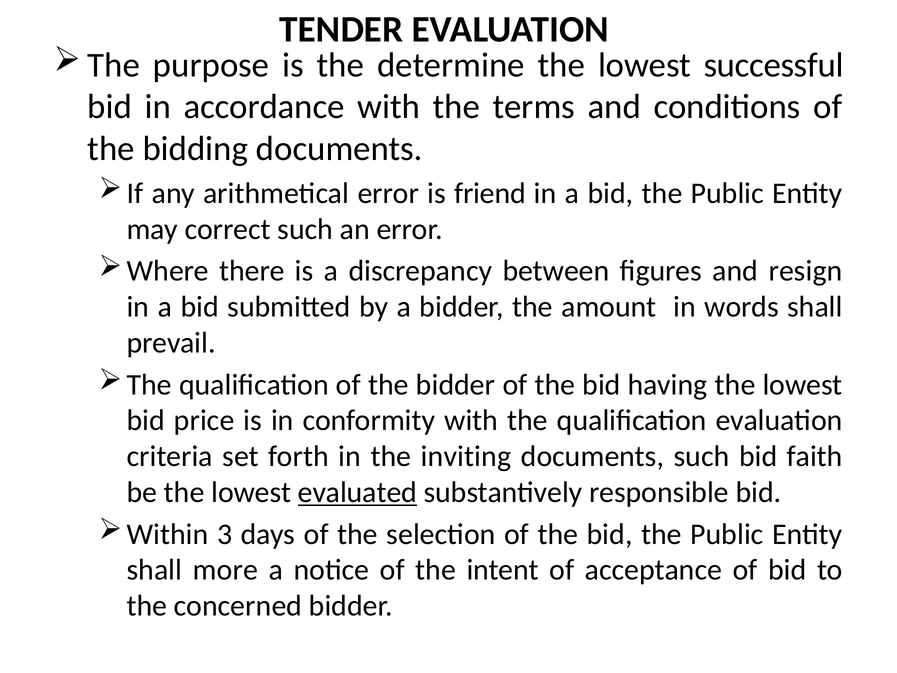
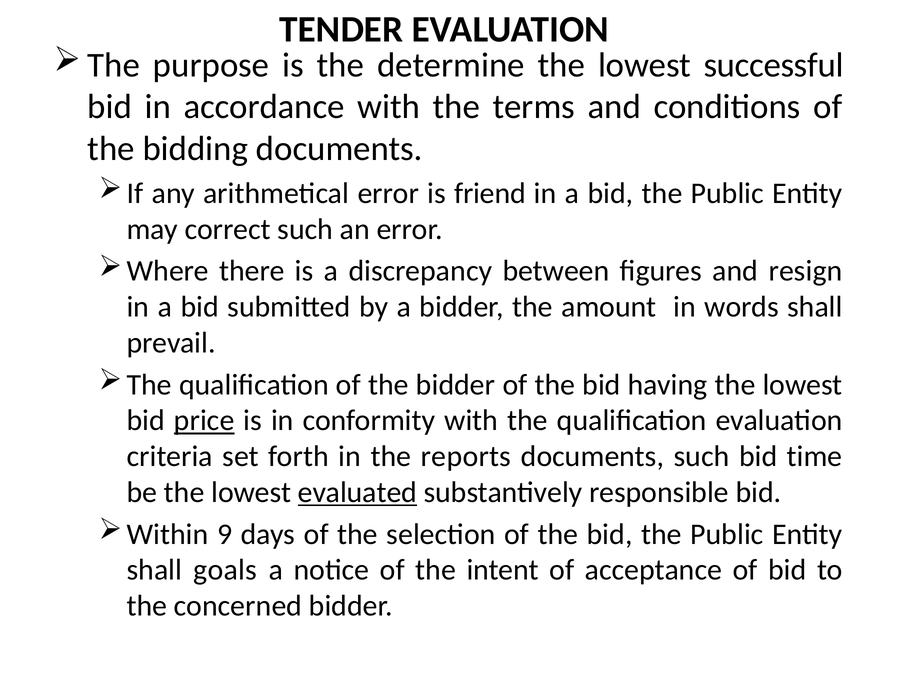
price underline: none -> present (204, 420)
inviting: inviting -> reports (466, 456)
faith: faith -> time (815, 456)
3: 3 -> 9 (225, 534)
more: more -> goals (225, 570)
